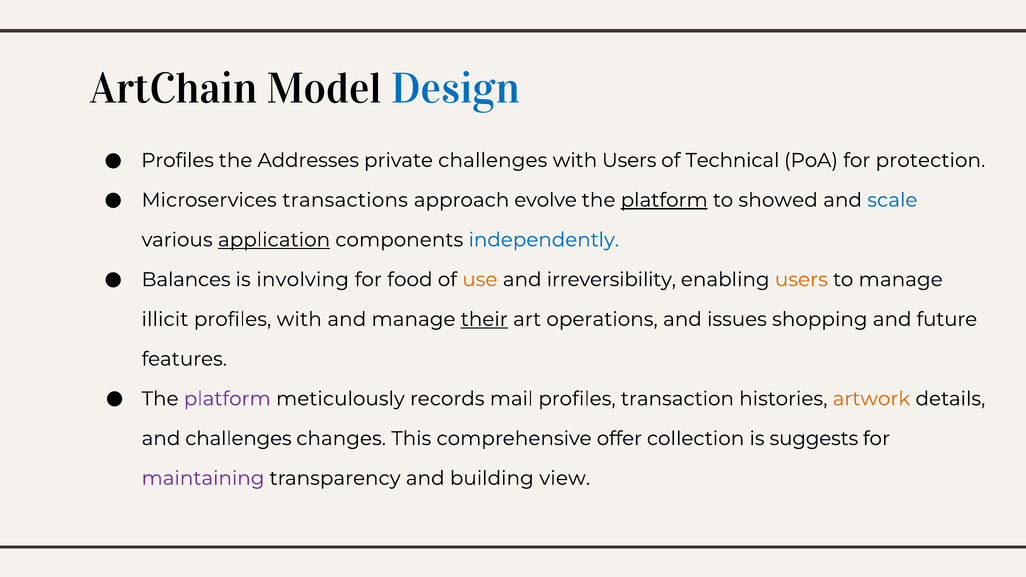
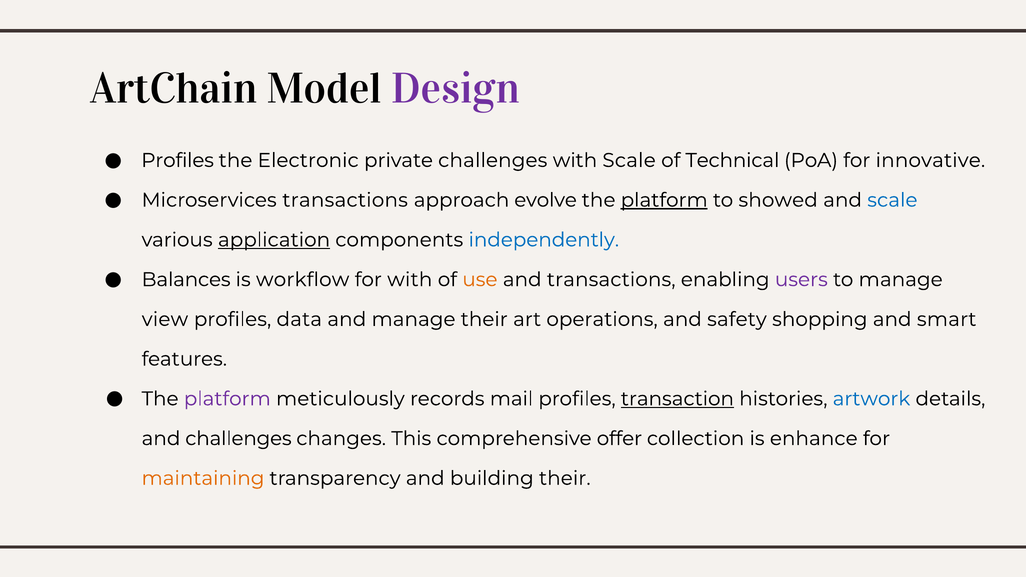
Design colour: blue -> purple (456, 89)
Addresses: Addresses -> Electronic (308, 160)
with Users: Users -> Scale (629, 160)
protection: protection -> innovative (930, 160)
involving: involving -> workflow (303, 280)
for food: food -> with (410, 280)
and irreversibility: irreversibility -> transactions (611, 280)
users colour: orange -> purple (801, 280)
illicit: illicit -> view (165, 319)
profiles with: with -> data (299, 319)
their underline: present -> none (484, 319)
issues: issues -> safety (737, 319)
future: future -> smart (947, 319)
transaction underline: none -> present (677, 399)
artwork colour: orange -> blue (871, 399)
suggests: suggests -> enhance (814, 439)
maintaining colour: purple -> orange (203, 478)
building view: view -> their (565, 478)
